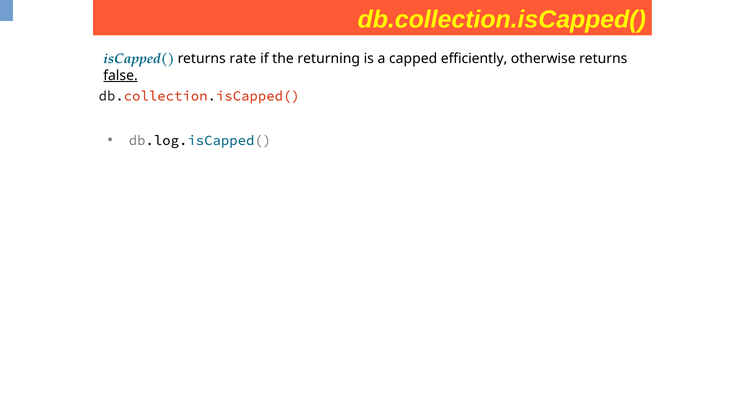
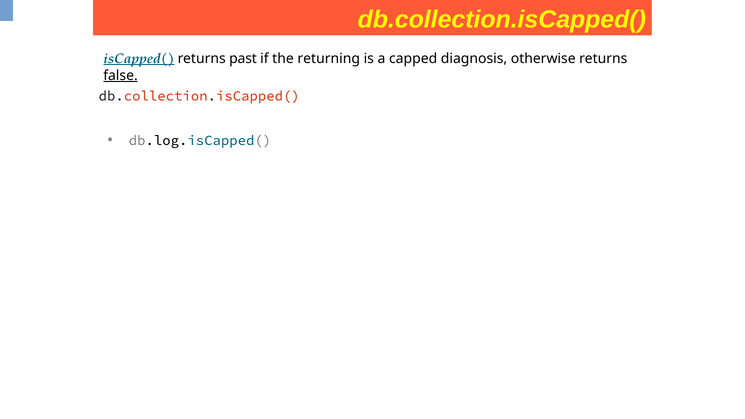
isCapped( underline: none -> present (139, 59)
rate: rate -> past (243, 59)
efficiently: efficiently -> diagnosis (474, 59)
